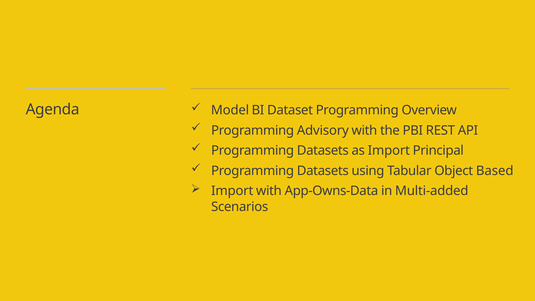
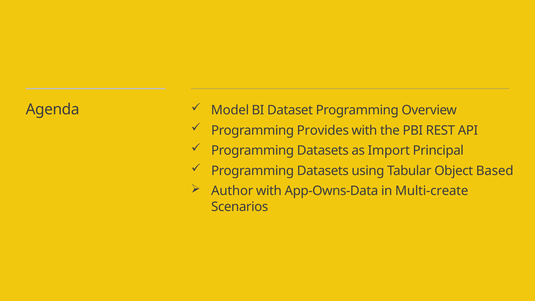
Advisory: Advisory -> Provides (323, 130)
Import: Import -> Author (232, 191)
Multi-added: Multi-added -> Multi-create (432, 191)
